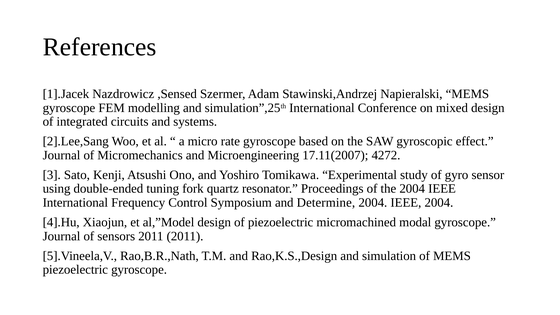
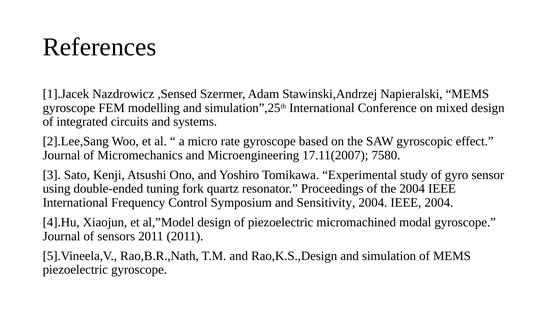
4272: 4272 -> 7580 (386, 155)
Determine: Determine -> Sensitivity (326, 203)
